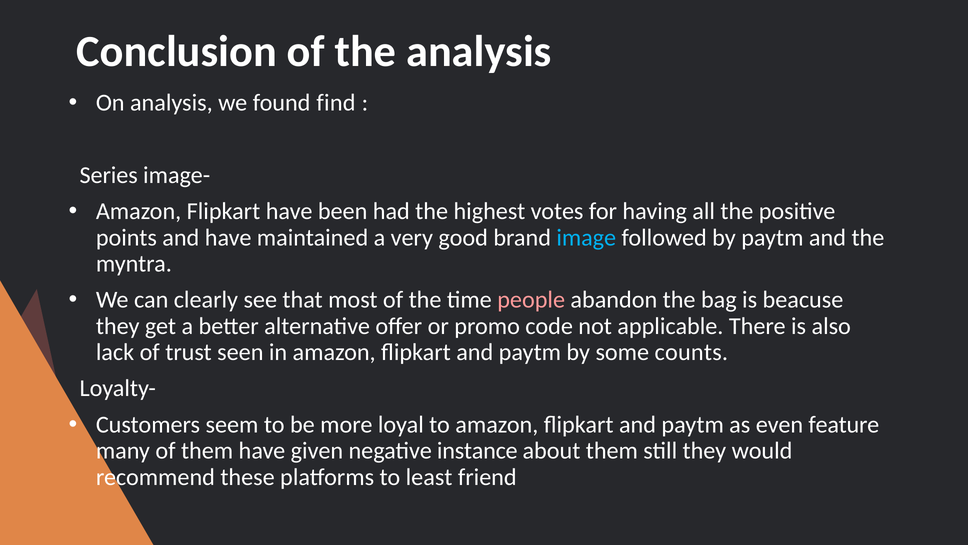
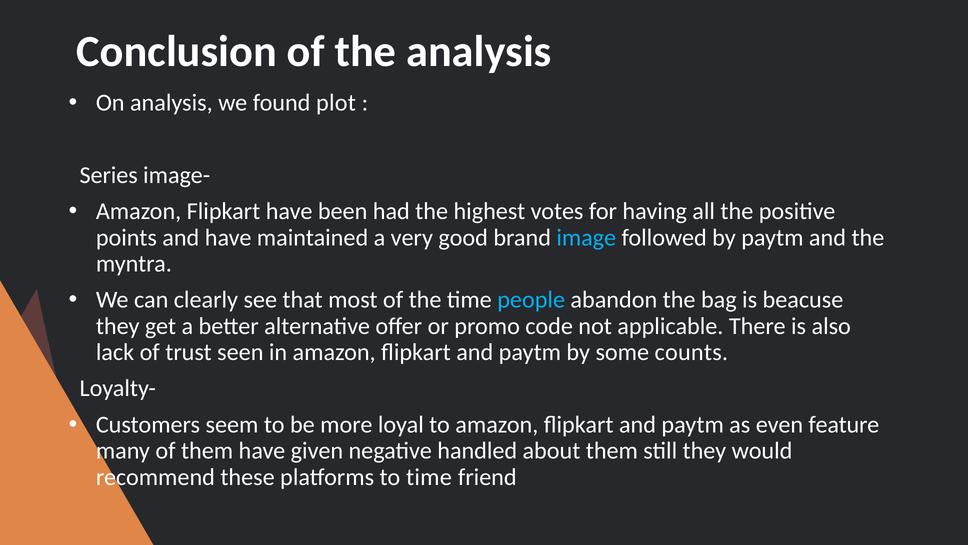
find: find -> plot (336, 103)
people colour: pink -> light blue (531, 300)
instance: instance -> handled (477, 450)
to least: least -> time (429, 477)
